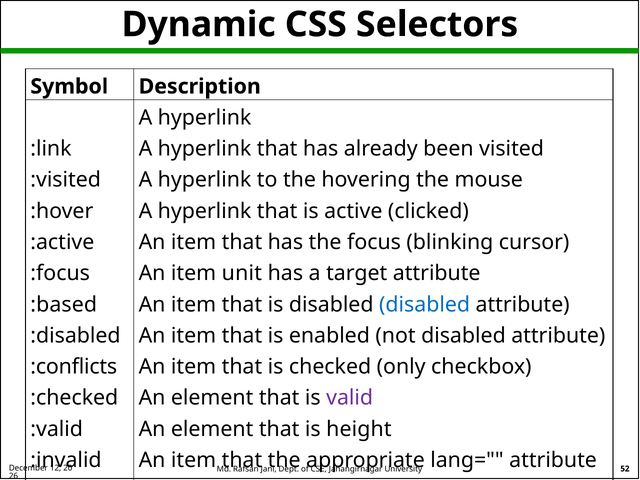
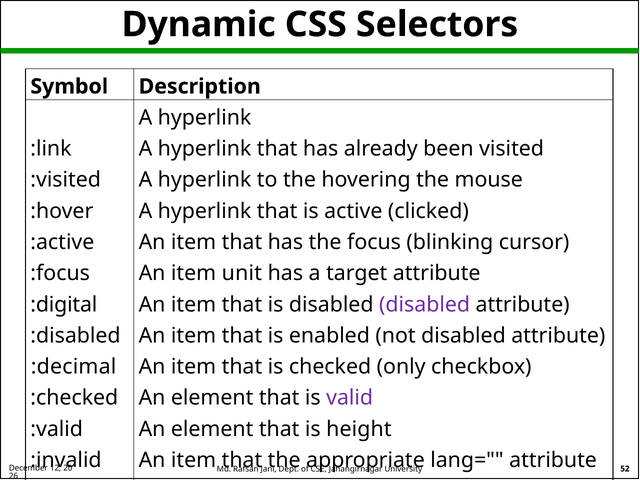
:based: :based -> :digital (64, 305)
disabled colour: blue -> purple (425, 305)
:conflicts: :conflicts -> :decimal (74, 367)
